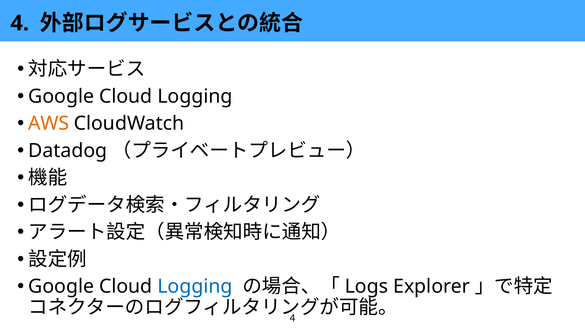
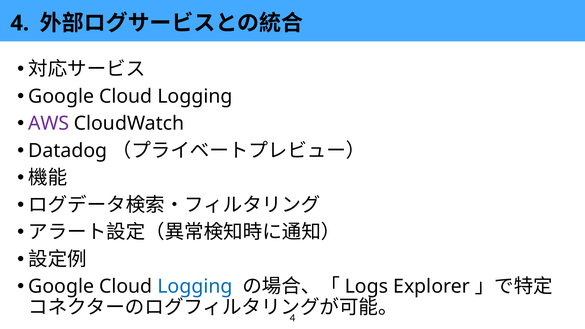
AWS colour: orange -> purple (49, 123)
